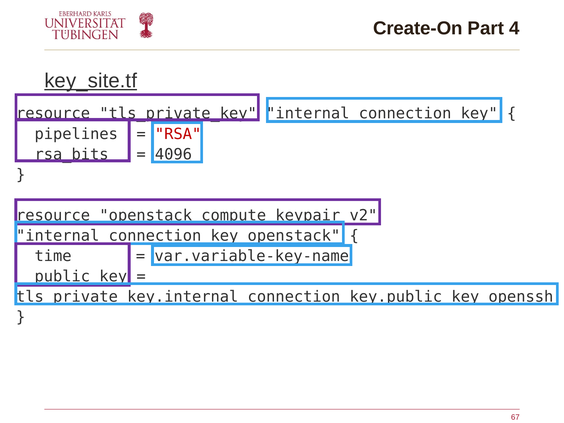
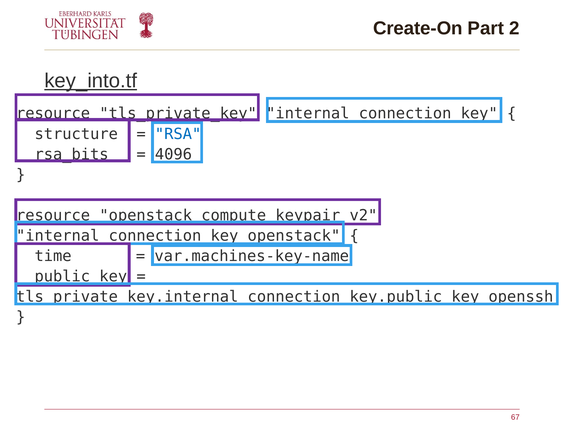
4: 4 -> 2 (514, 28)
key_site.tf: key_site.tf -> key_into.tf (91, 81)
pipelines: pipelines -> structure (76, 134)
RSA colour: red -> blue (178, 134)
var.variable-key-name: var.variable-key-name -> var.machines-key-name (252, 256)
